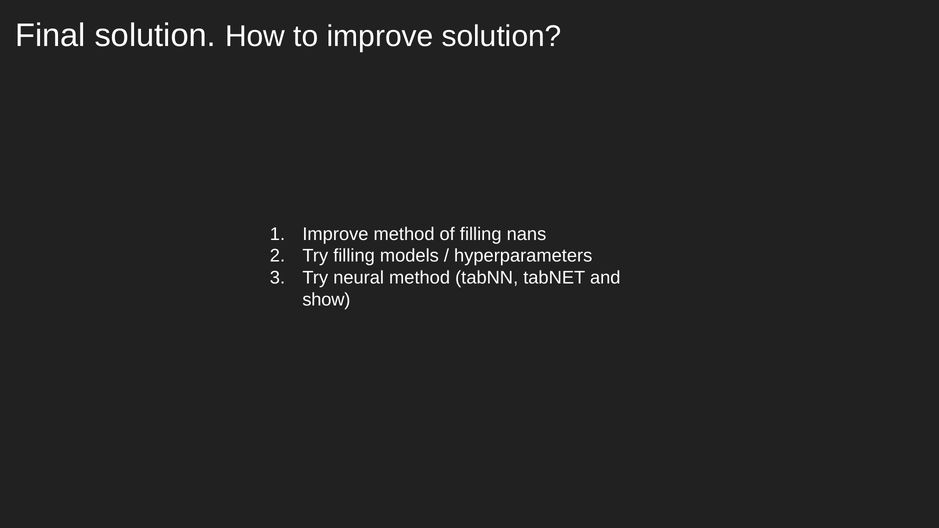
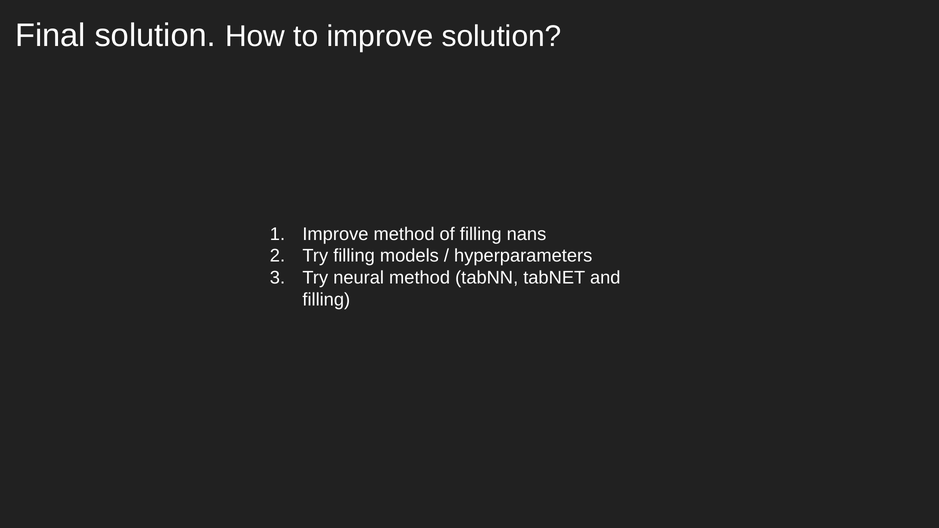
show: show -> filling (326, 300)
